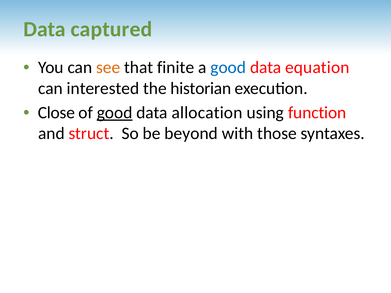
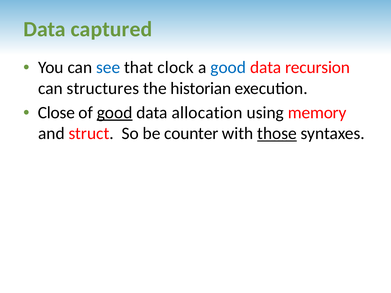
see colour: orange -> blue (108, 68)
finite: finite -> clock (176, 68)
equation: equation -> recursion (317, 68)
interested: interested -> structures (103, 88)
function: function -> memory (317, 113)
beyond: beyond -> counter (191, 134)
those underline: none -> present (277, 134)
